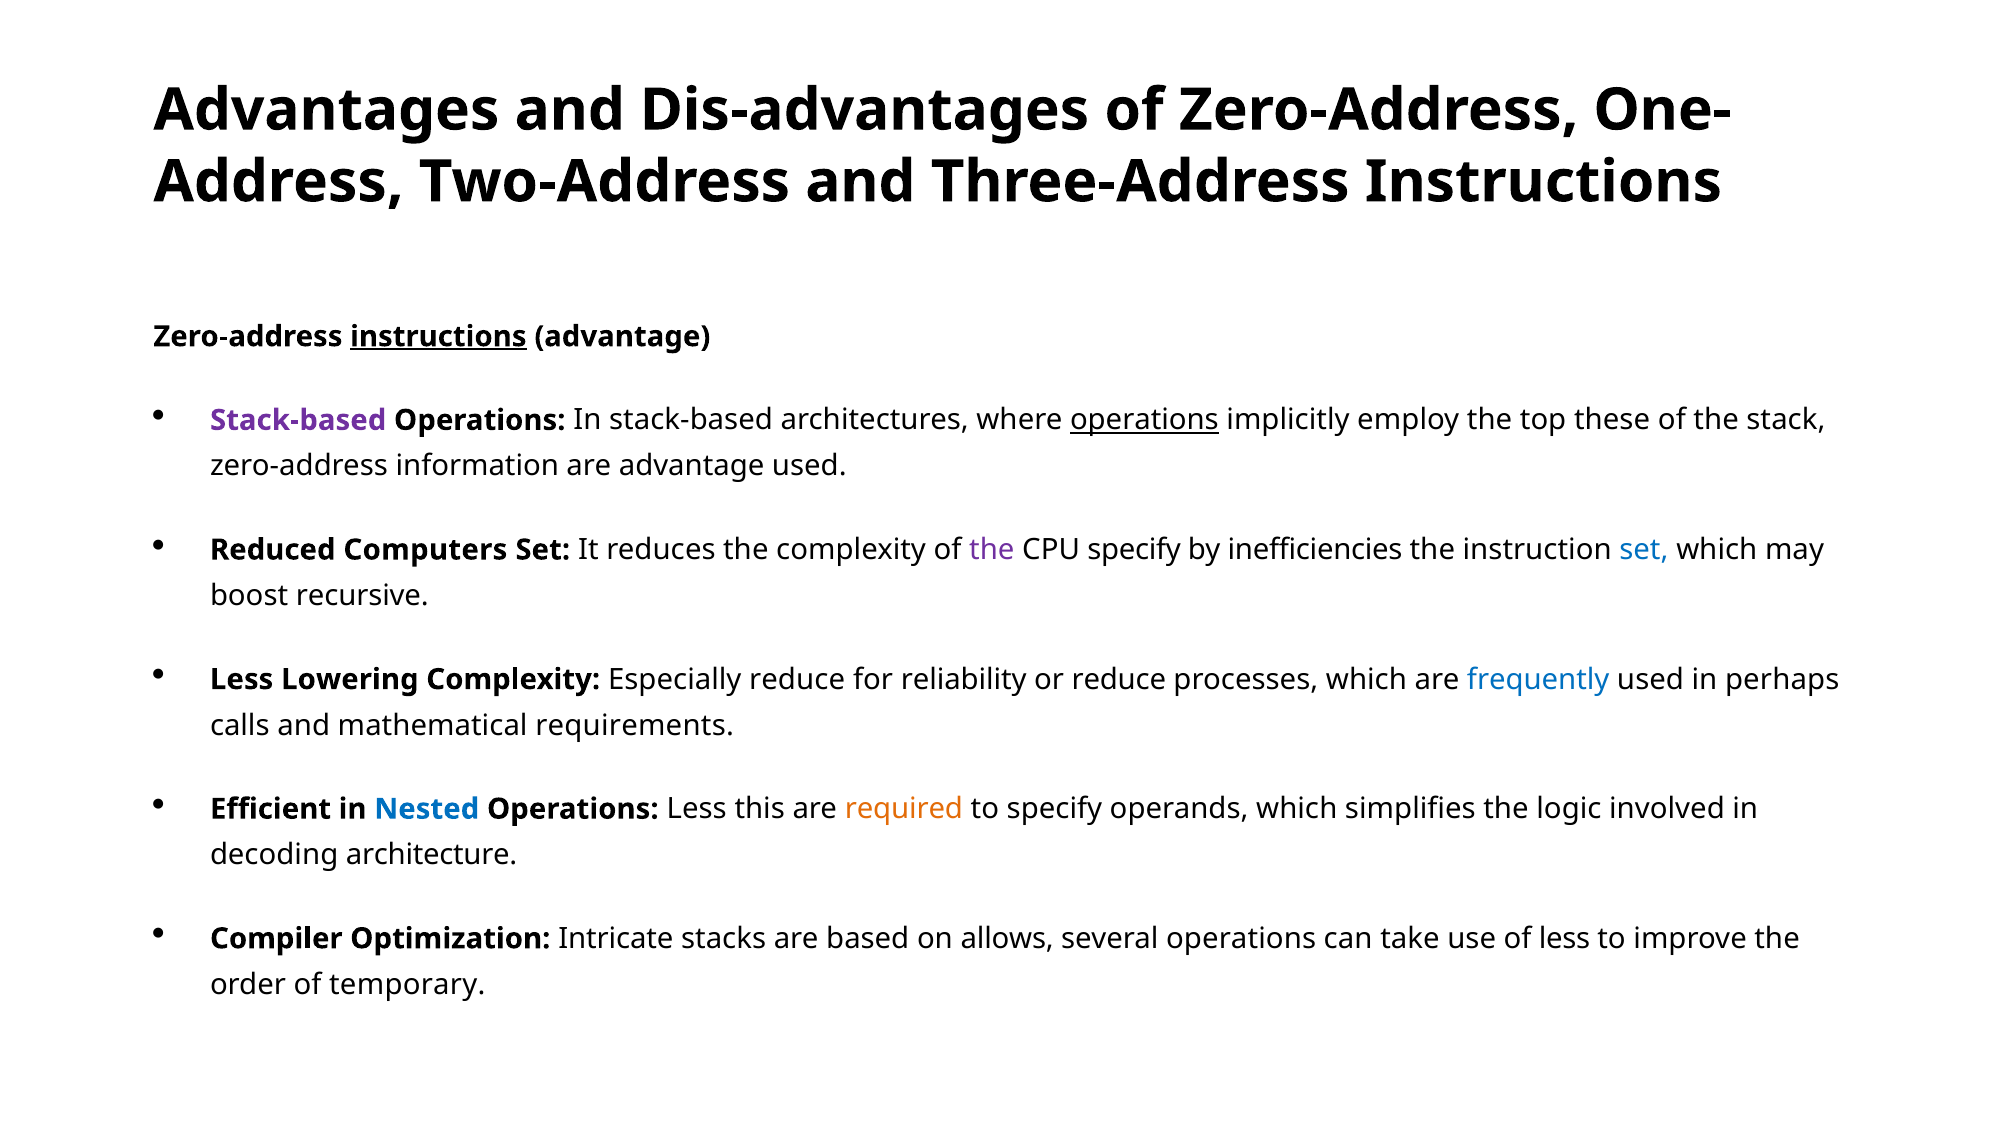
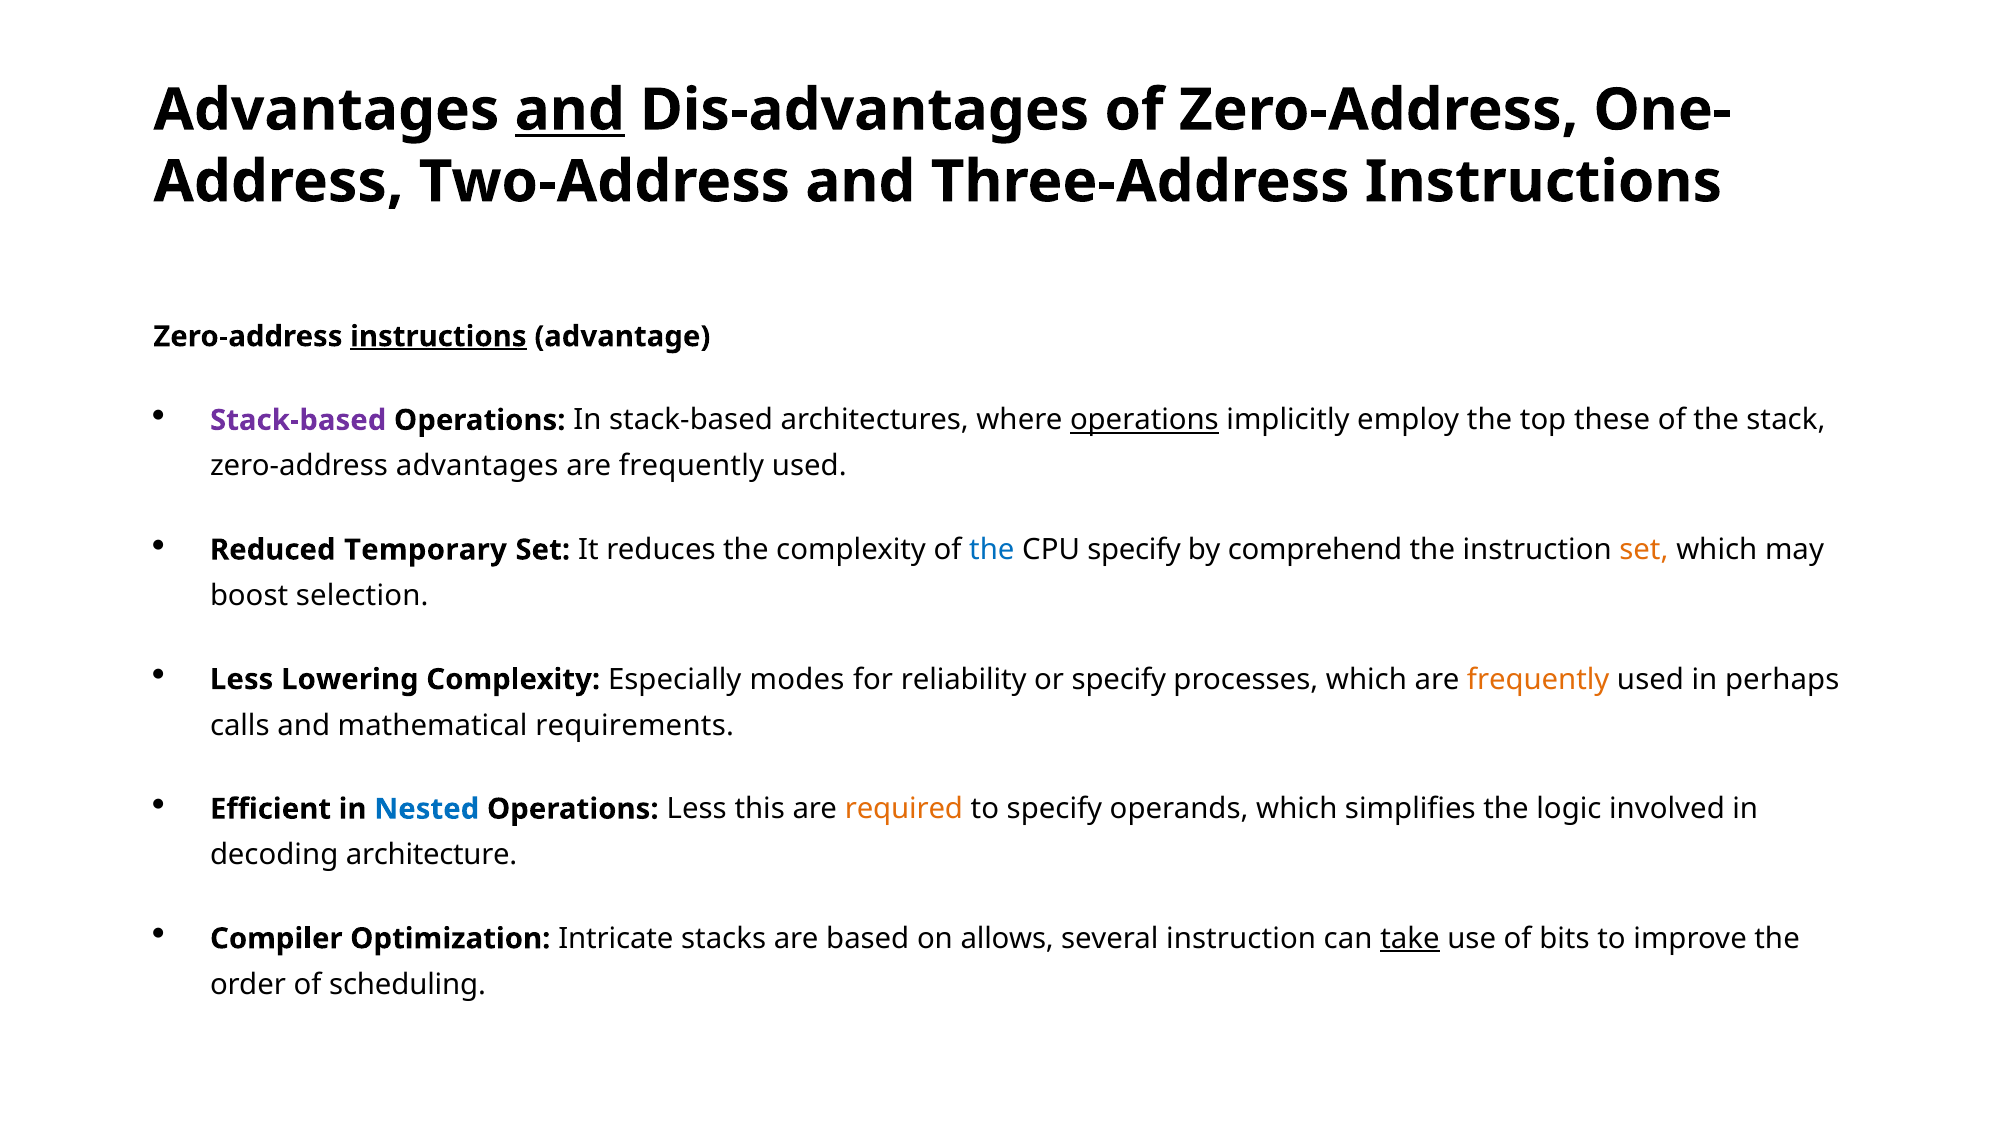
and underline: none -> present (570, 110)
zero-address information: information -> advantages (477, 466)
advantage: advantage -> frequently (691, 466)
Computers: Computers -> Temporary (425, 550)
the colour: purple -> blue (992, 550)
inefficiencies: inefficiencies -> comprehend (1315, 550)
set colour: blue -> orange (1644, 550)
recursive: recursive -> selection (362, 596)
Especially reduce: reduce -> modes (797, 679)
or reduce: reduce -> specify (1119, 679)
frequently colour: blue -> orange (1538, 679)
several operations: operations -> instruction (1241, 938)
take underline: none -> present (1410, 938)
of less: less -> bits (1564, 938)
temporary: temporary -> scheduling (408, 984)
